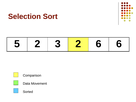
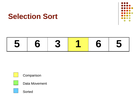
5 2: 2 -> 6 (37, 44)
3 2: 2 -> 1 (78, 44)
6 6: 6 -> 5 (119, 44)
